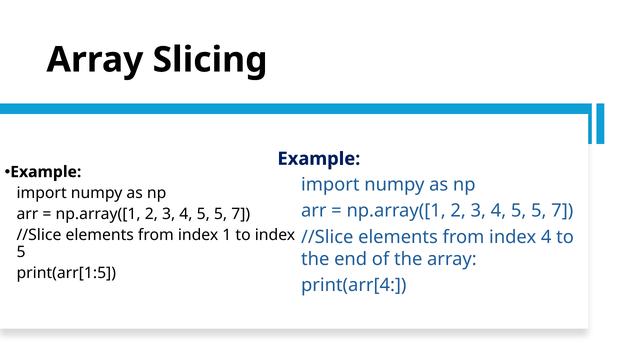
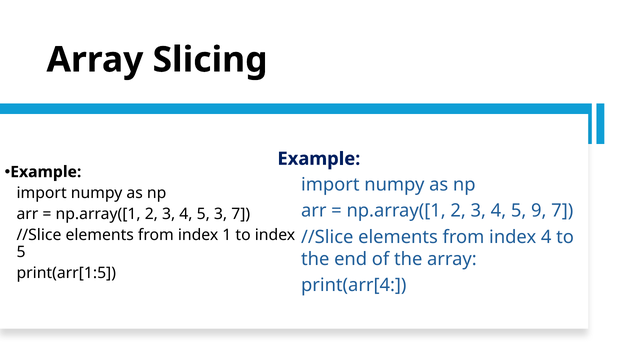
5: 5 -> 9 (539, 211)
5: 5 -> 3 (221, 214)
